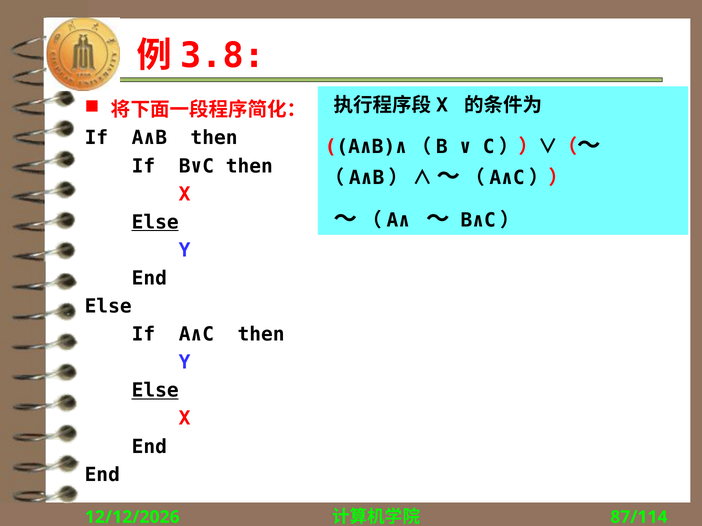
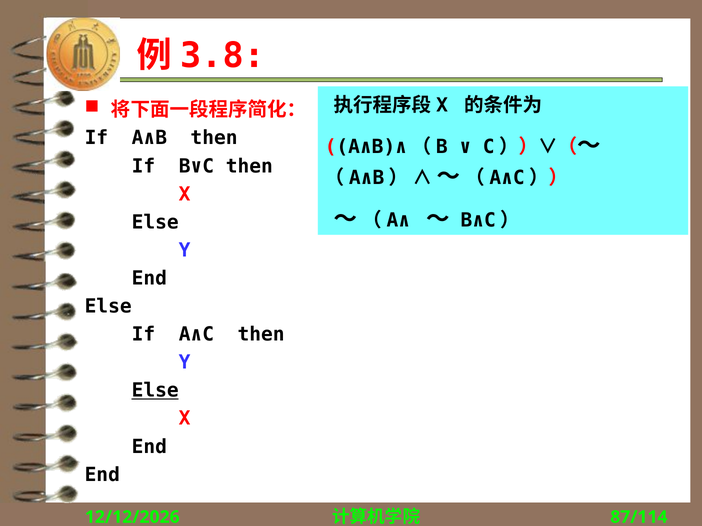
Else underline: present -> none (155, 222)
